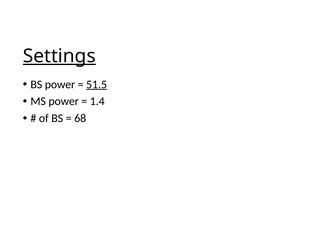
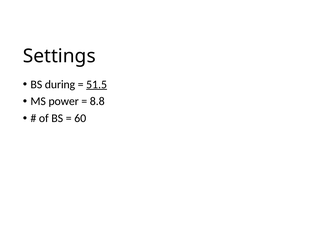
Settings underline: present -> none (59, 56)
BS power: power -> during (60, 84)
1.4: 1.4 -> 8.8 (97, 101)
68: 68 -> 60 (80, 118)
